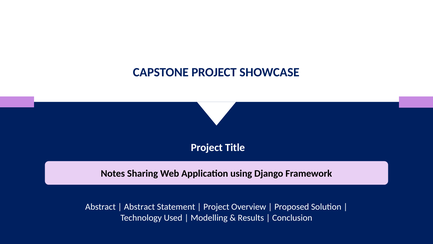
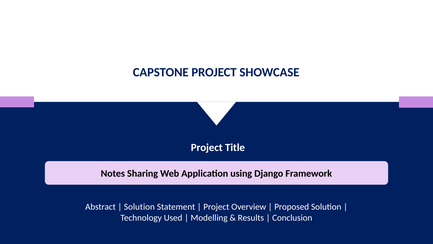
Abstract: Abstract -> Solution (139, 207)
